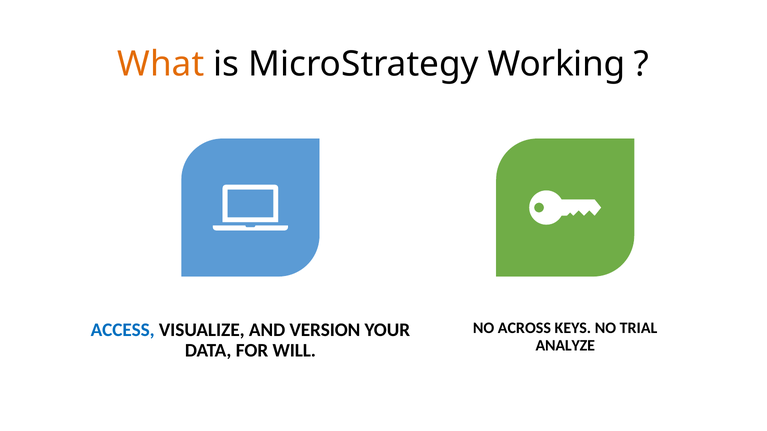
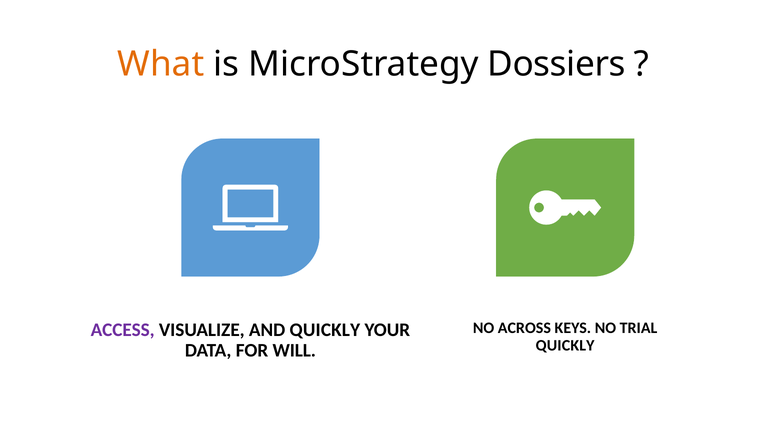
Working: Working -> Dossiers (556, 64)
ACCESS colour: blue -> purple (123, 330)
AND VERSION: VERSION -> QUICKLY (325, 330)
ANALYZE: ANALYZE -> QUICKLY (565, 346)
